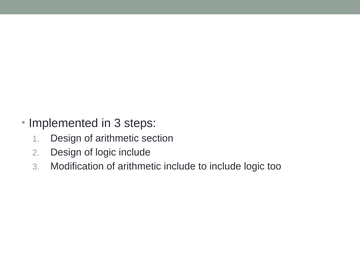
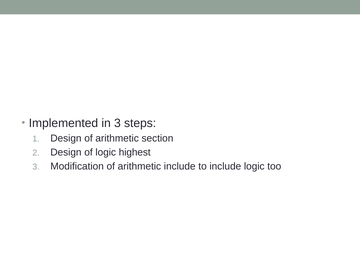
logic include: include -> highest (135, 152)
